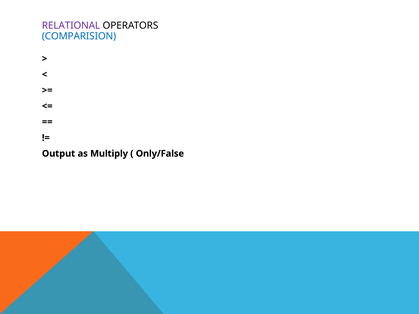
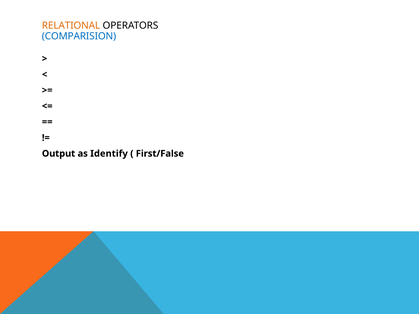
RELATIONAL colour: purple -> orange (71, 25)
Multiply: Multiply -> Identify (109, 154)
Only/False: Only/False -> First/False (160, 154)
